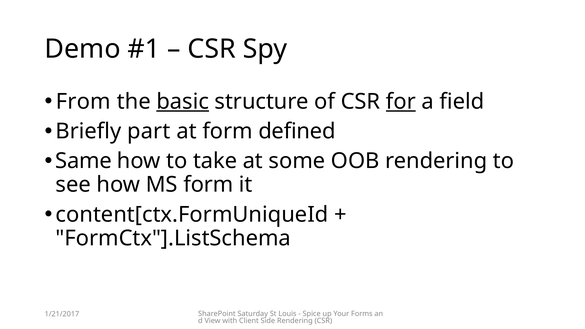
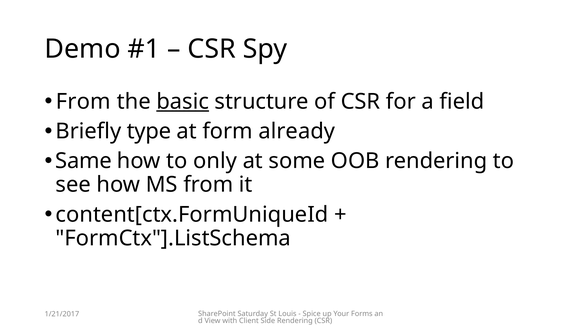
for underline: present -> none (401, 101)
part: part -> type (149, 131)
defined: defined -> already (297, 131)
take: take -> only (215, 161)
MS form: form -> from (208, 185)
